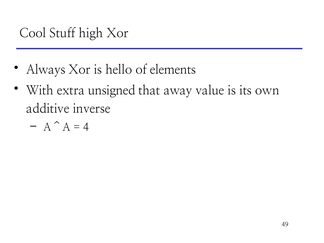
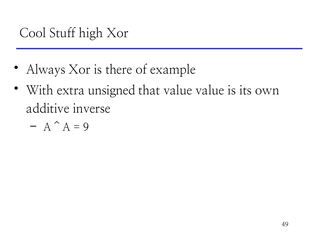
hello: hello -> there (119, 70)
elements: elements -> example (173, 70)
that away: away -> value (178, 90)
4: 4 -> 9 (86, 127)
